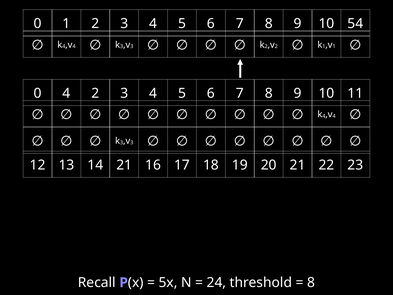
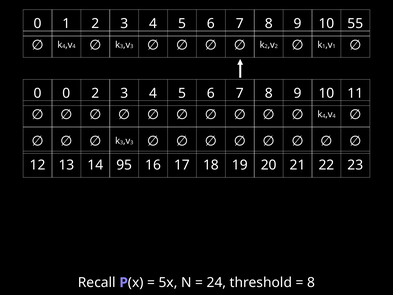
54: 54 -> 55 (355, 24)
0 4: 4 -> 0 (66, 93)
14 21: 21 -> 95 (124, 165)
